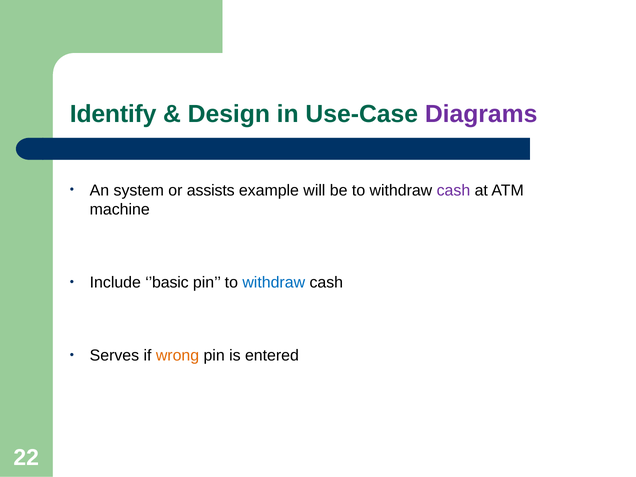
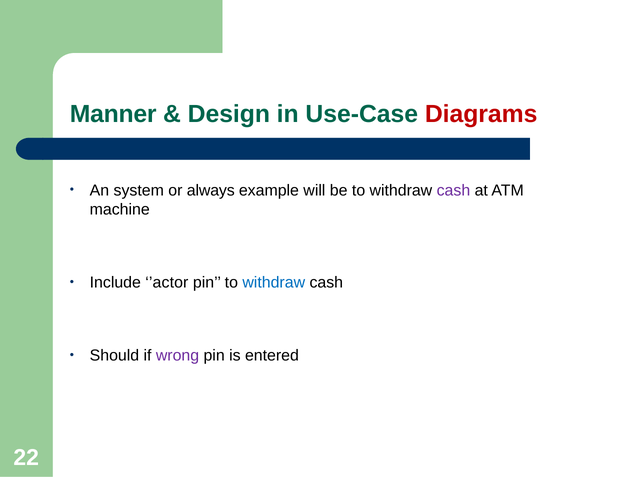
Identify: Identify -> Manner (113, 114)
Diagrams colour: purple -> red (481, 114)
assists: assists -> always (211, 190)
’basic: ’basic -> ’actor (167, 283)
Serves: Serves -> Should (114, 356)
wrong colour: orange -> purple (178, 356)
